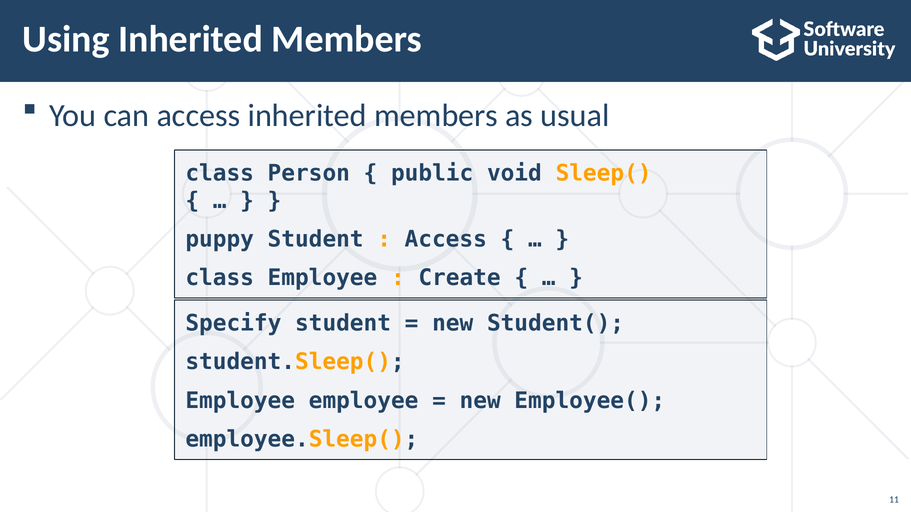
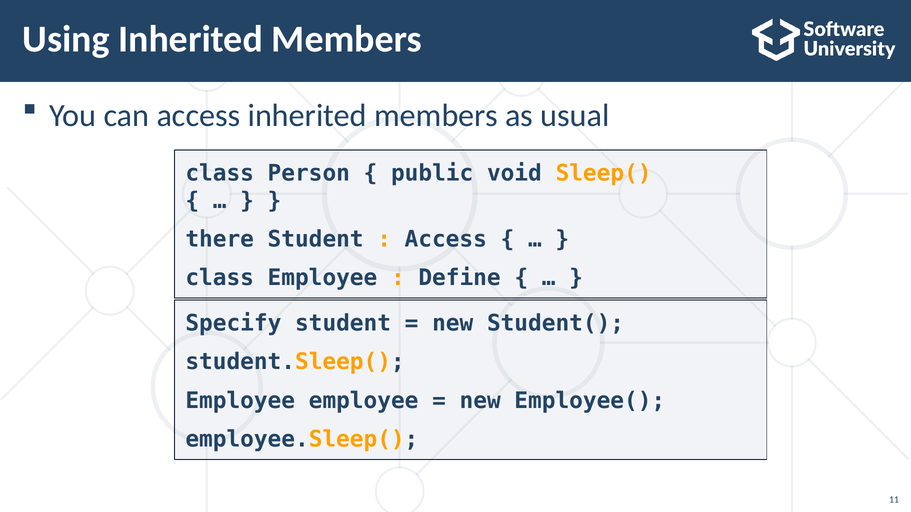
puppy: puppy -> there (220, 239)
Create: Create -> Define (460, 278)
